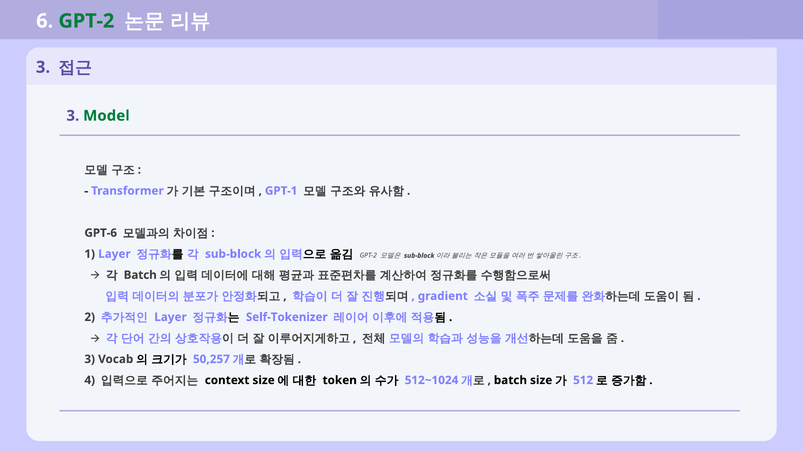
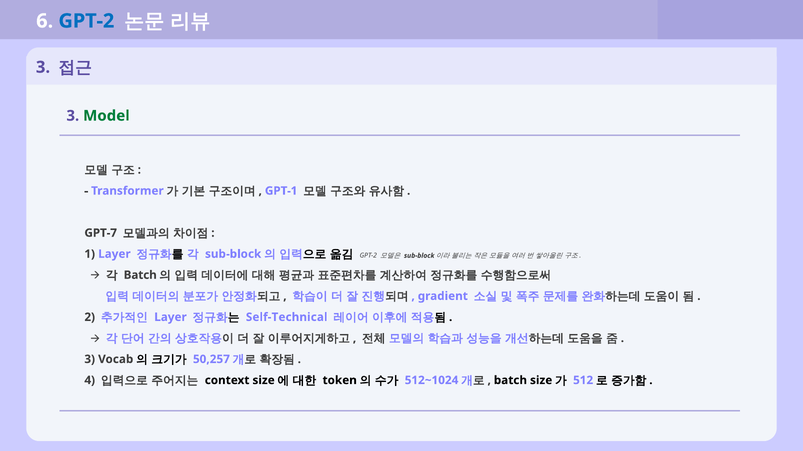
GPT-2 colour: green -> blue (86, 21)
GPT-6: GPT-6 -> GPT-7 (101, 233)
Self-Tokenizer: Self-Tokenizer -> Self-Technical (287, 318)
